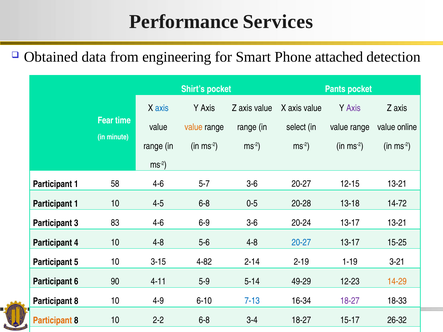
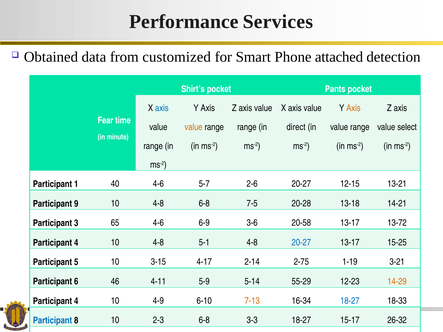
engineering: engineering -> customized (177, 57)
Axis colour: purple -> orange (353, 108)
select: select -> direct (296, 127)
online: online -> select (407, 127)
58: 58 -> 40 (115, 184)
5-7 3-6: 3-6 -> 2-6 (252, 184)
1: 1 -> 9 (76, 204)
4-5: 4-5 -> 4-8 (158, 204)
0-5: 0-5 -> 7-5 (252, 204)
14-72: 14-72 -> 14-21 (397, 204)
83: 83 -> 65 (115, 223)
20-24: 20-24 -> 20-58 (301, 223)
13-17 13-21: 13-21 -> 13-72 (397, 223)
5-6: 5-6 -> 5-1 (204, 243)
4-82: 4-82 -> 4-17 (204, 262)
2-19: 2-19 -> 2-75 (301, 262)
90: 90 -> 46 (115, 282)
49-29: 49-29 -> 55-29 (301, 282)
8: 8 -> 4 (76, 301)
7-13 colour: blue -> orange (252, 301)
18-27 colour: purple -> blue (350, 301)
Participant colour: orange -> blue (52, 321)
2-2: 2-2 -> 2-3 (158, 321)
3-4: 3-4 -> 3-3 (252, 321)
